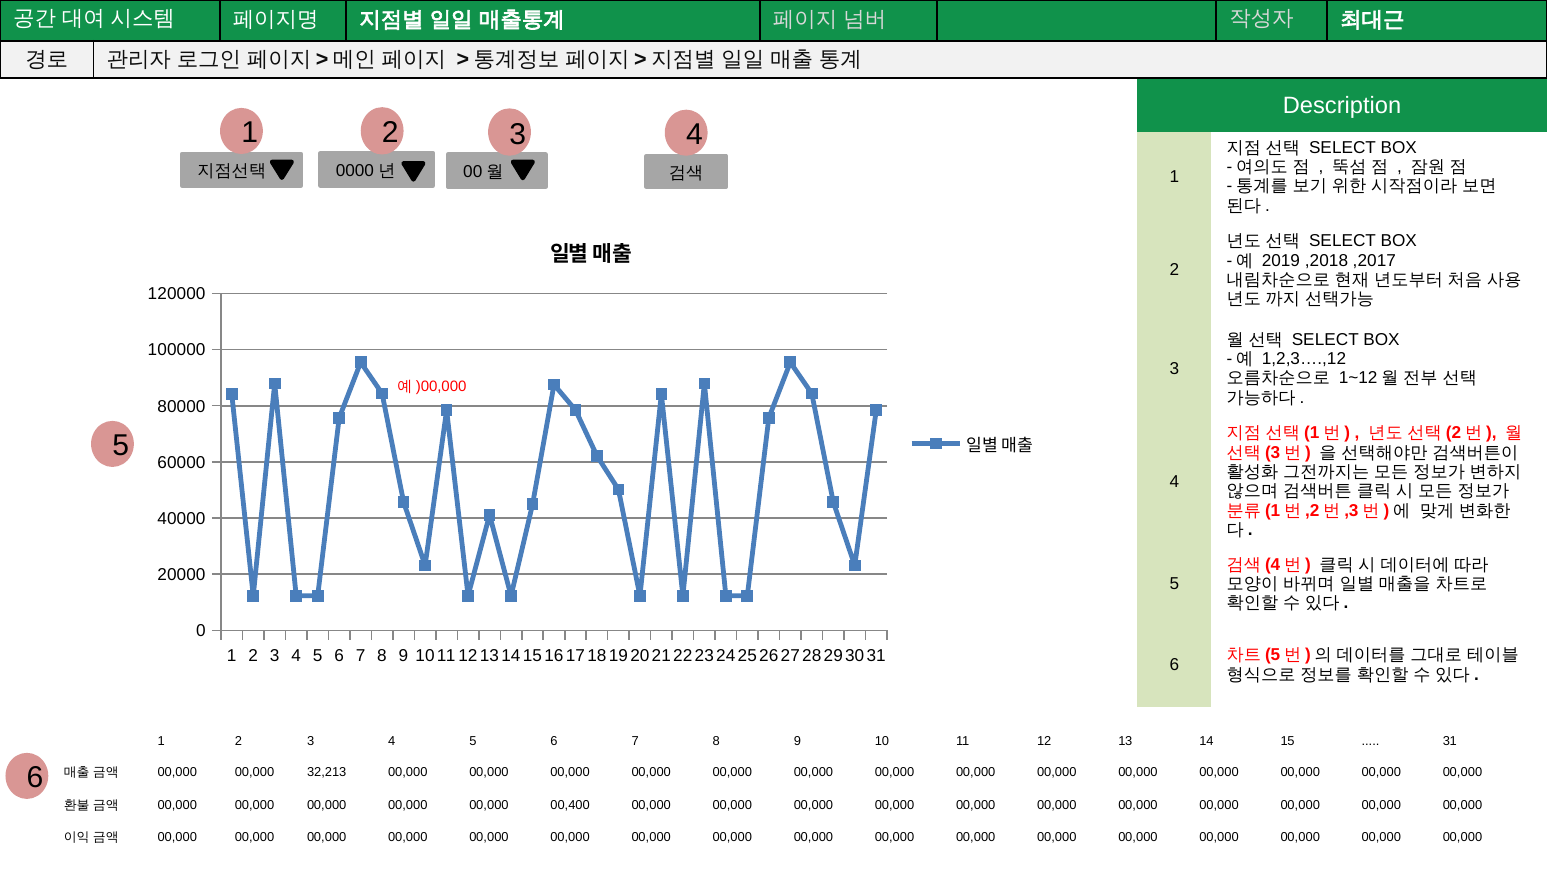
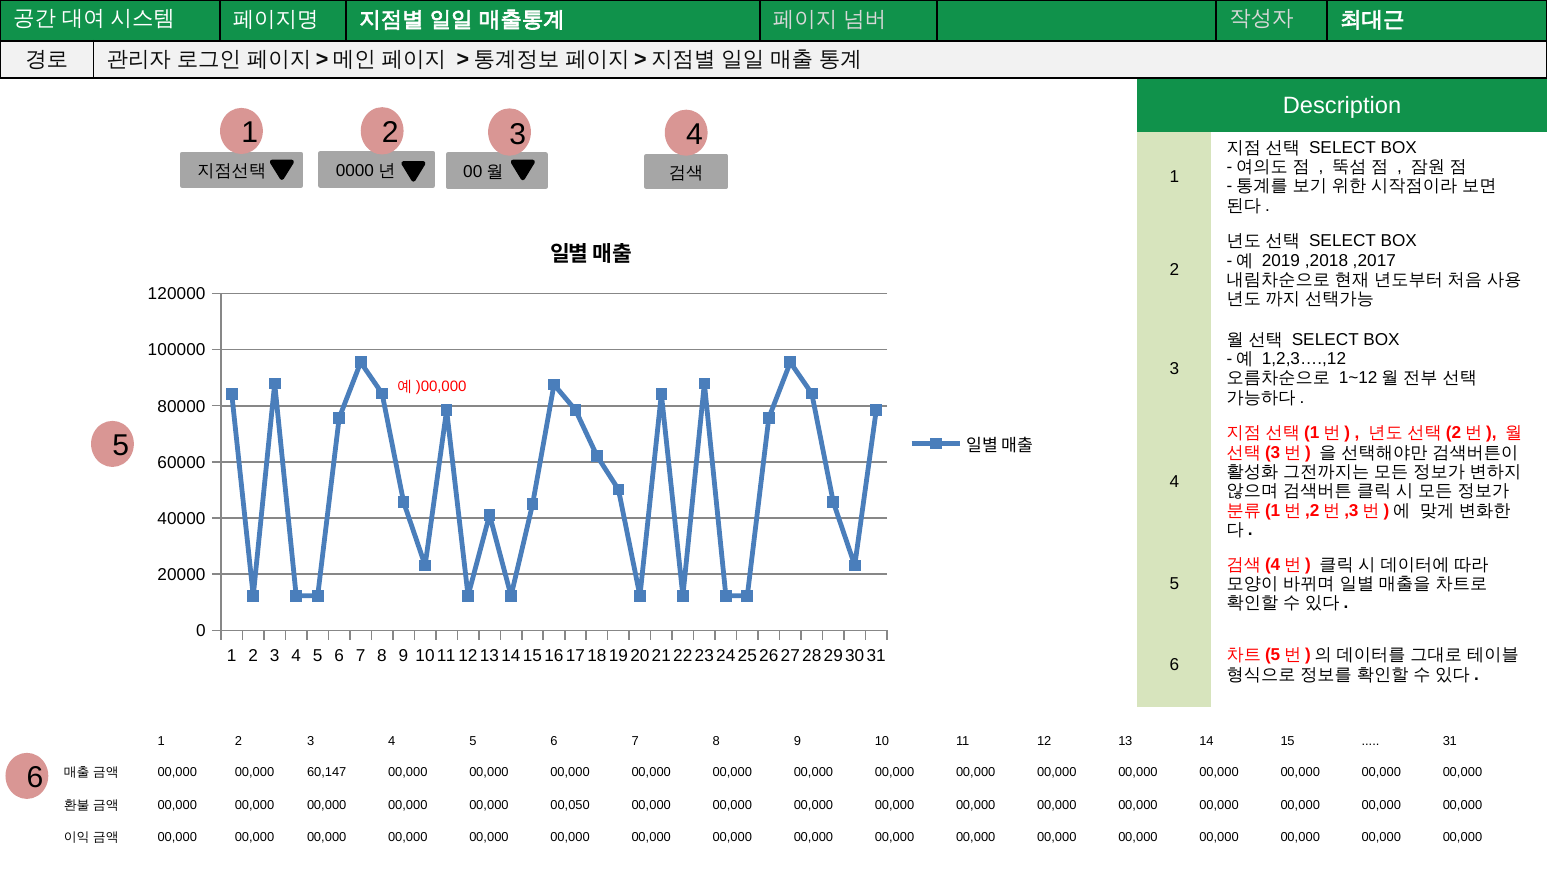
32,213: 32,213 -> 60,147 (327, 772)
00,400: 00,400 -> 00,050 (570, 805)
